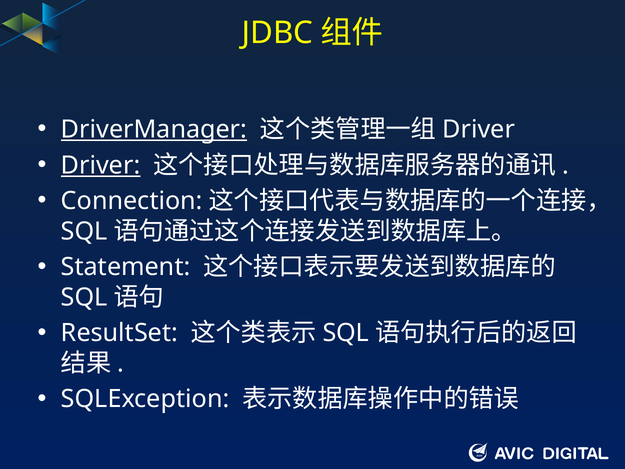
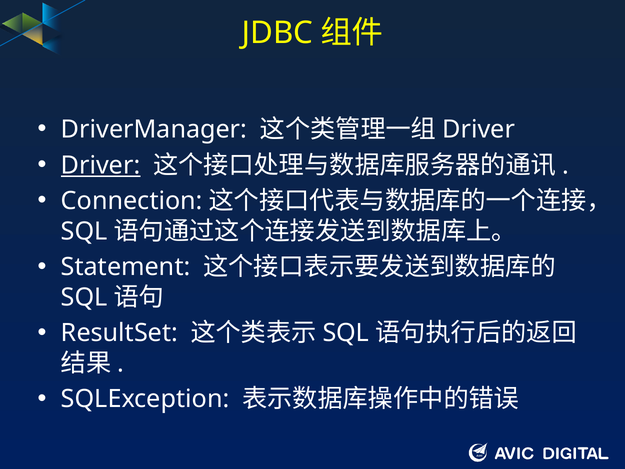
DriverManager underline: present -> none (154, 129)
